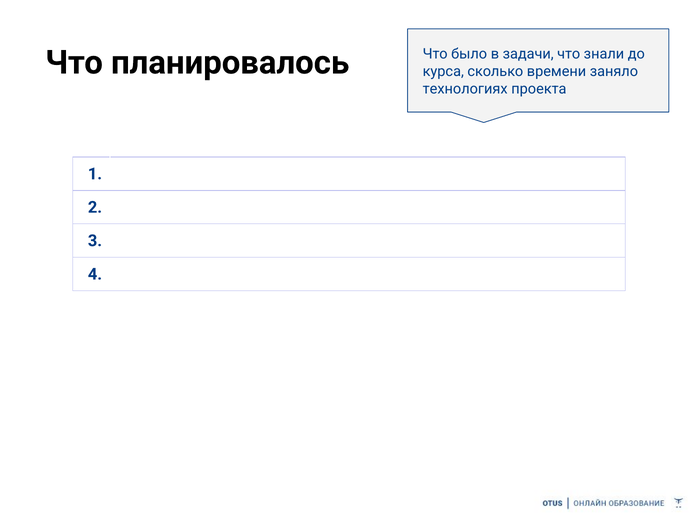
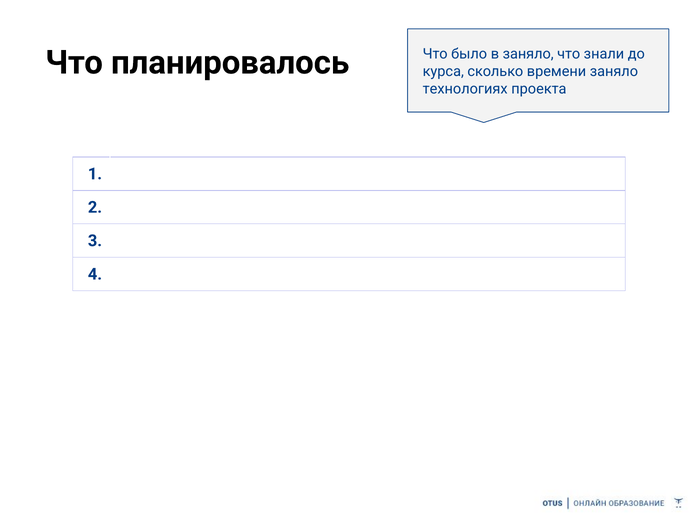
в задачи: задачи -> заняло (528, 54)
